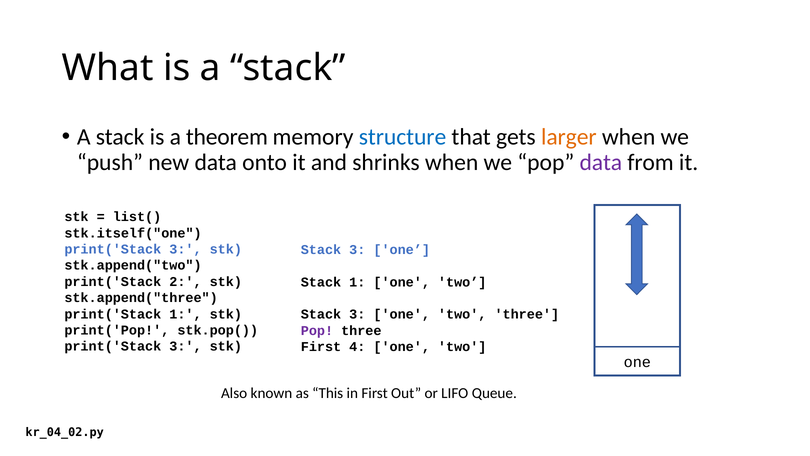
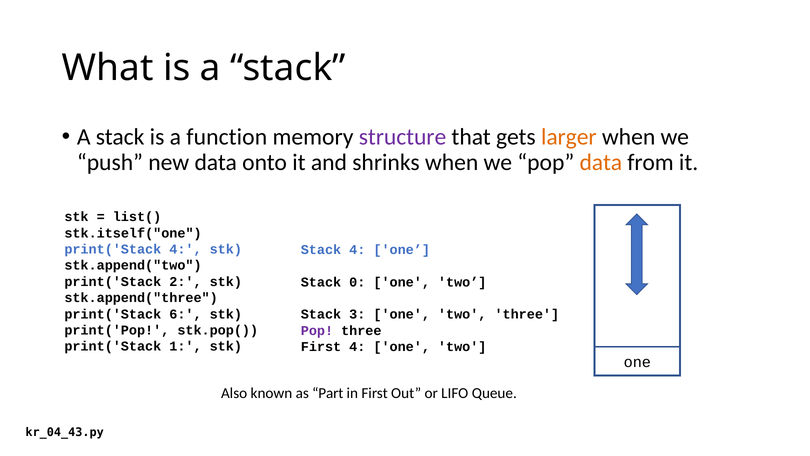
theorem: theorem -> function (227, 137)
structure colour: blue -> purple (403, 137)
data colour: purple -> orange (601, 162)
3: 3 -> 4 (185, 249)
3: 3 -> 4 (357, 249)
Stack 1: 1 -> 0 (357, 282)
print('Stack 1: 1 -> 6 (185, 314)
3: 3 -> 1 (185, 346)
This: This -> Part (328, 393)
kr_04_02.py: kr_04_02.py -> kr_04_43.py (65, 432)
